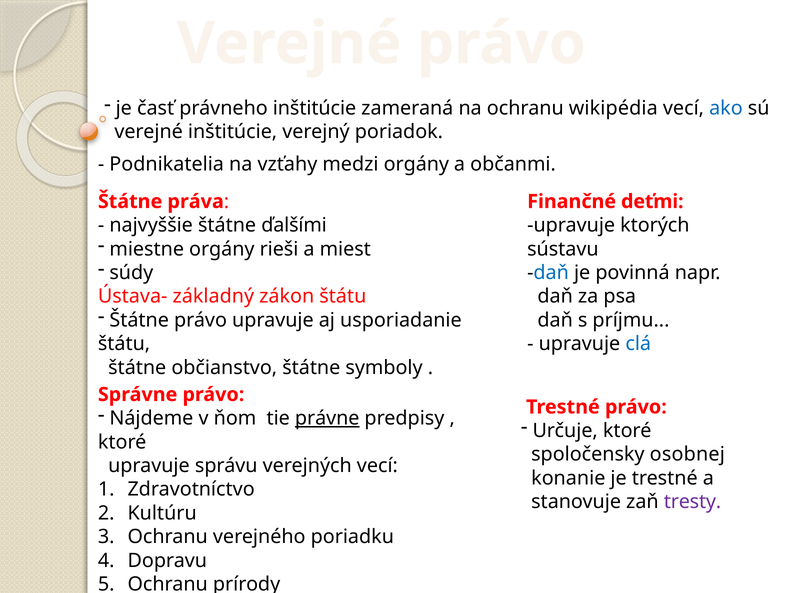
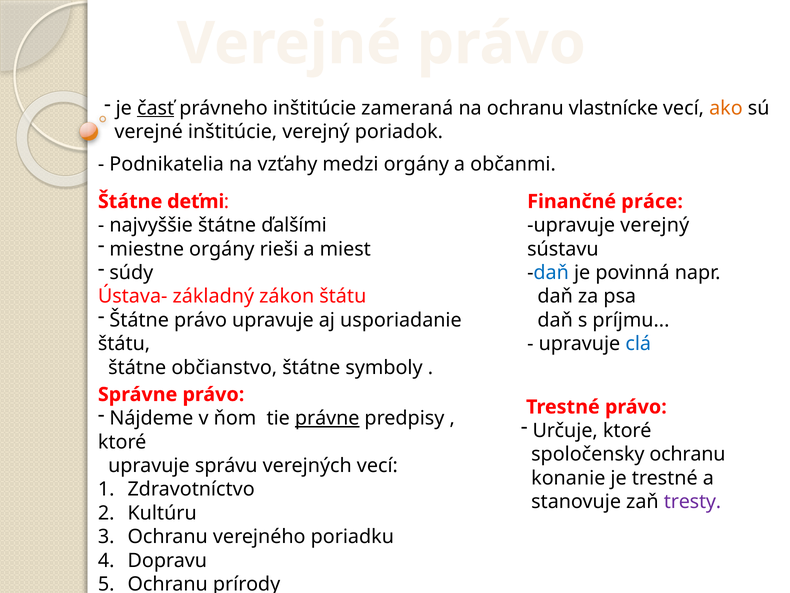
časť underline: none -> present (156, 108)
wikipédia: wikipédia -> vlastnícke (613, 108)
ako colour: blue -> orange (726, 108)
práva: práva -> deťmi (196, 201)
deťmi: deťmi -> práce (652, 201)
upravuje ktorých: ktorých -> verejný (655, 225)
spoločensky osobnej: osobnej -> ochranu (687, 454)
